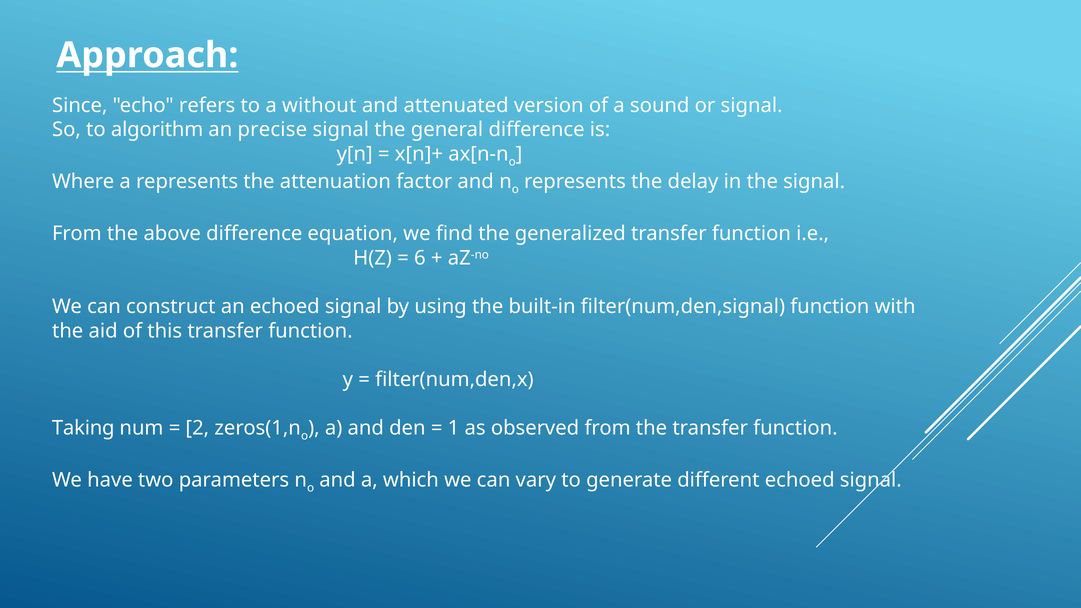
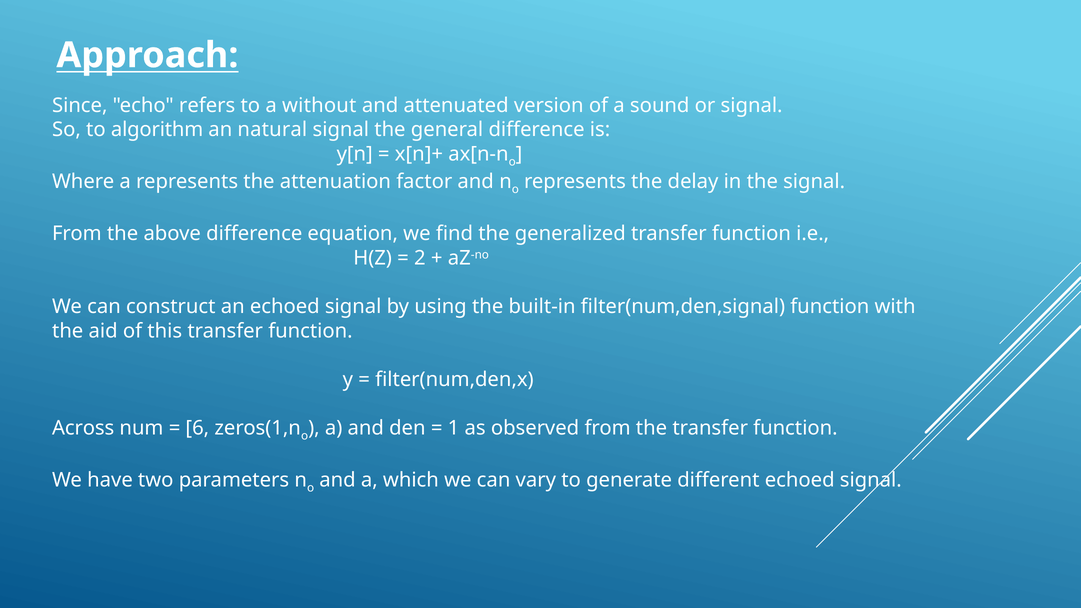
precise: precise -> natural (272, 130)
6: 6 -> 2 (420, 258)
Taking: Taking -> Across (83, 428)
2: 2 -> 6 (197, 428)
